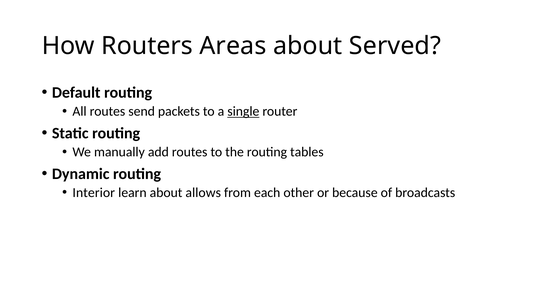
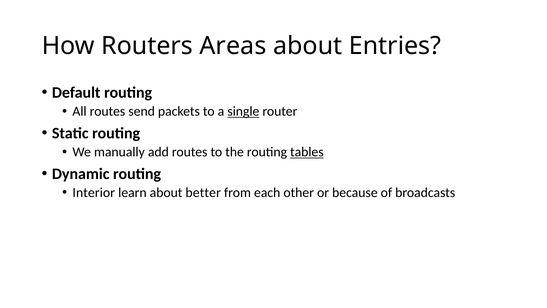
Served: Served -> Entries (395, 46)
tables underline: none -> present (307, 152)
allows: allows -> better (203, 192)
